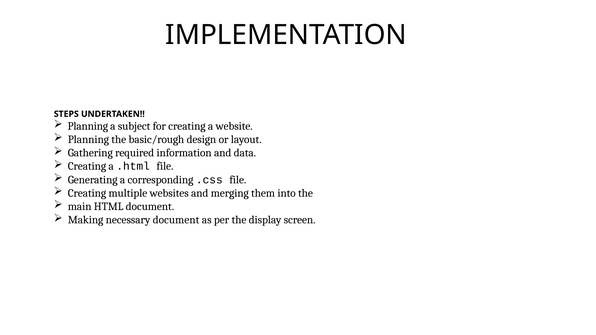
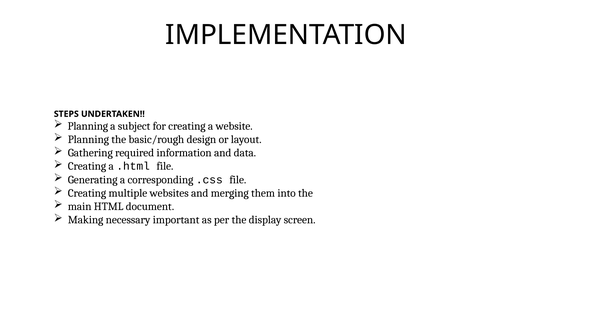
necessary document: document -> important (176, 220)
